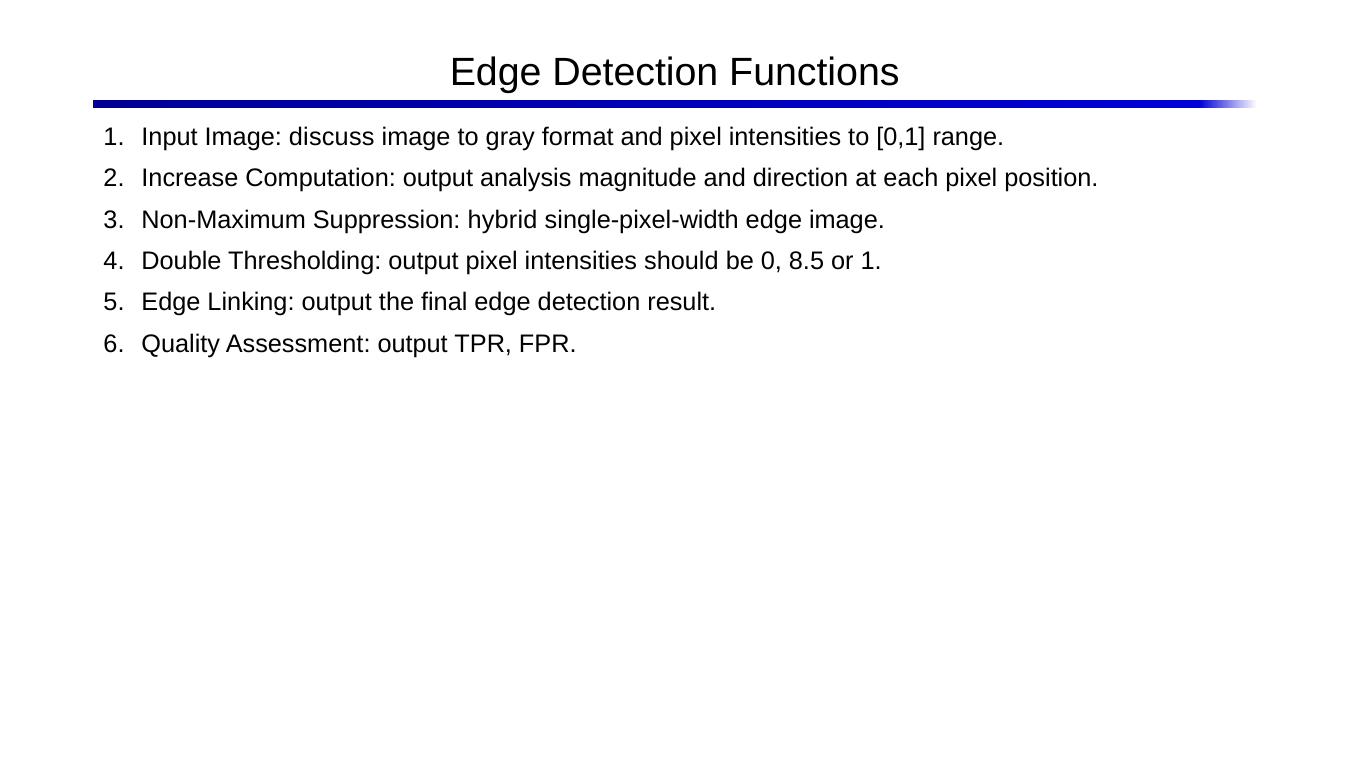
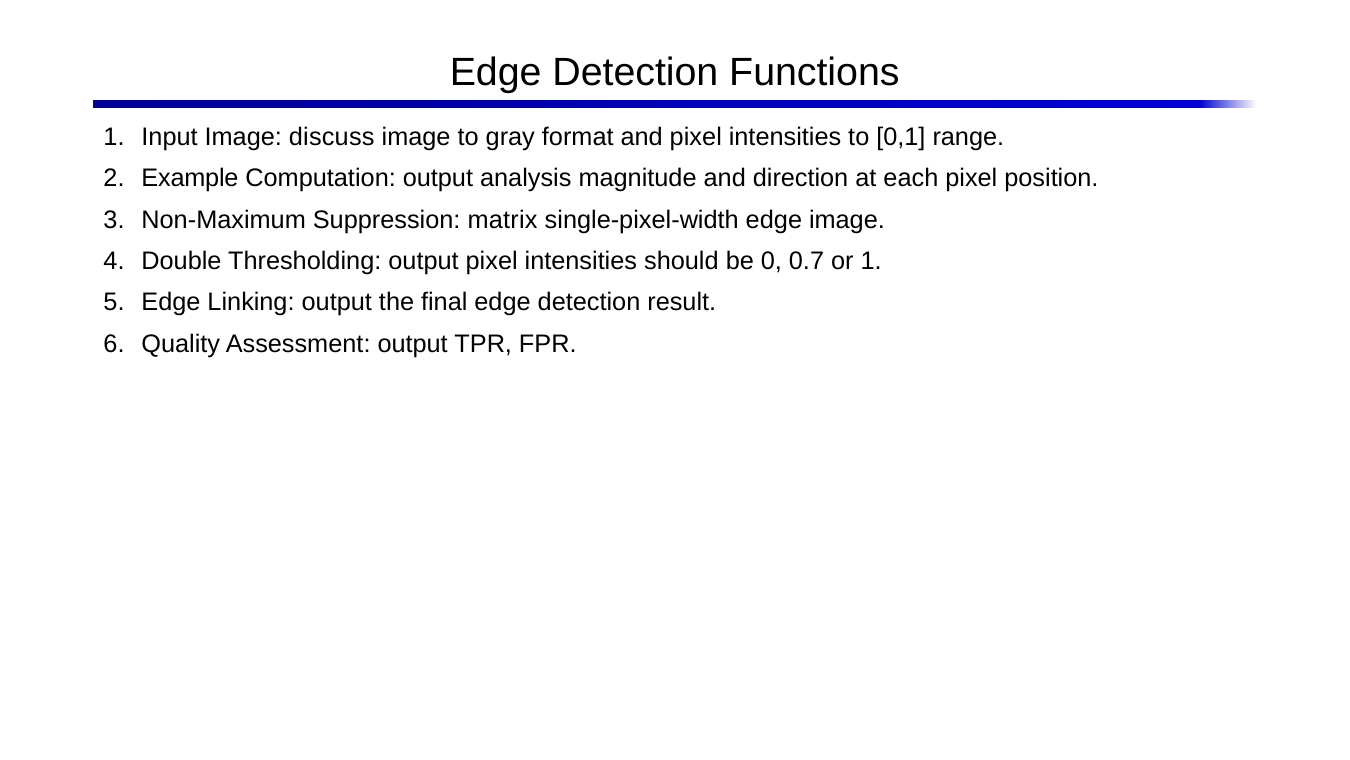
Increase: Increase -> Example (190, 178)
hybrid: hybrid -> matrix (503, 220)
8.5: 8.5 -> 0.7 (807, 261)
